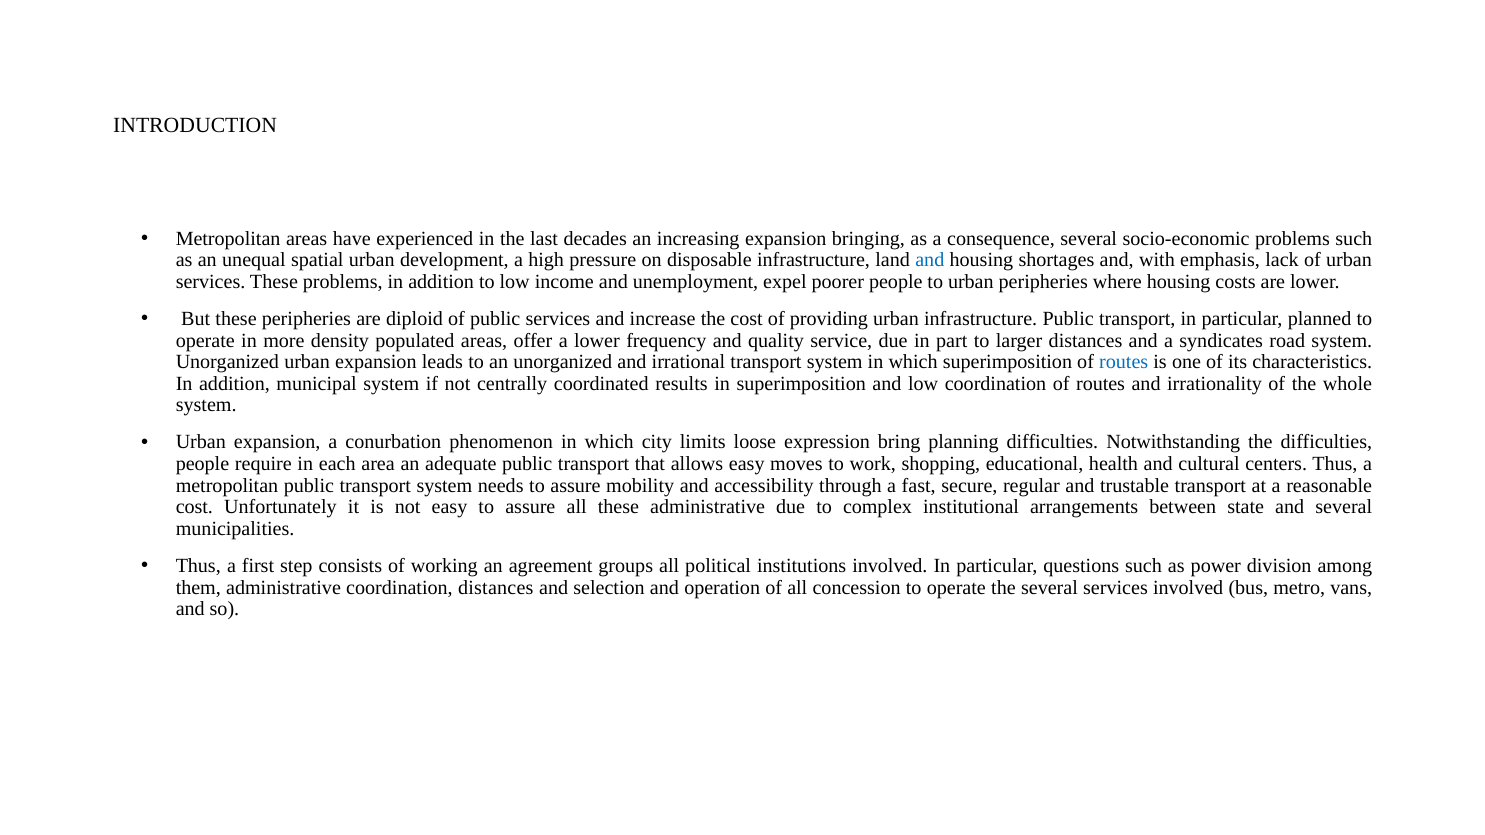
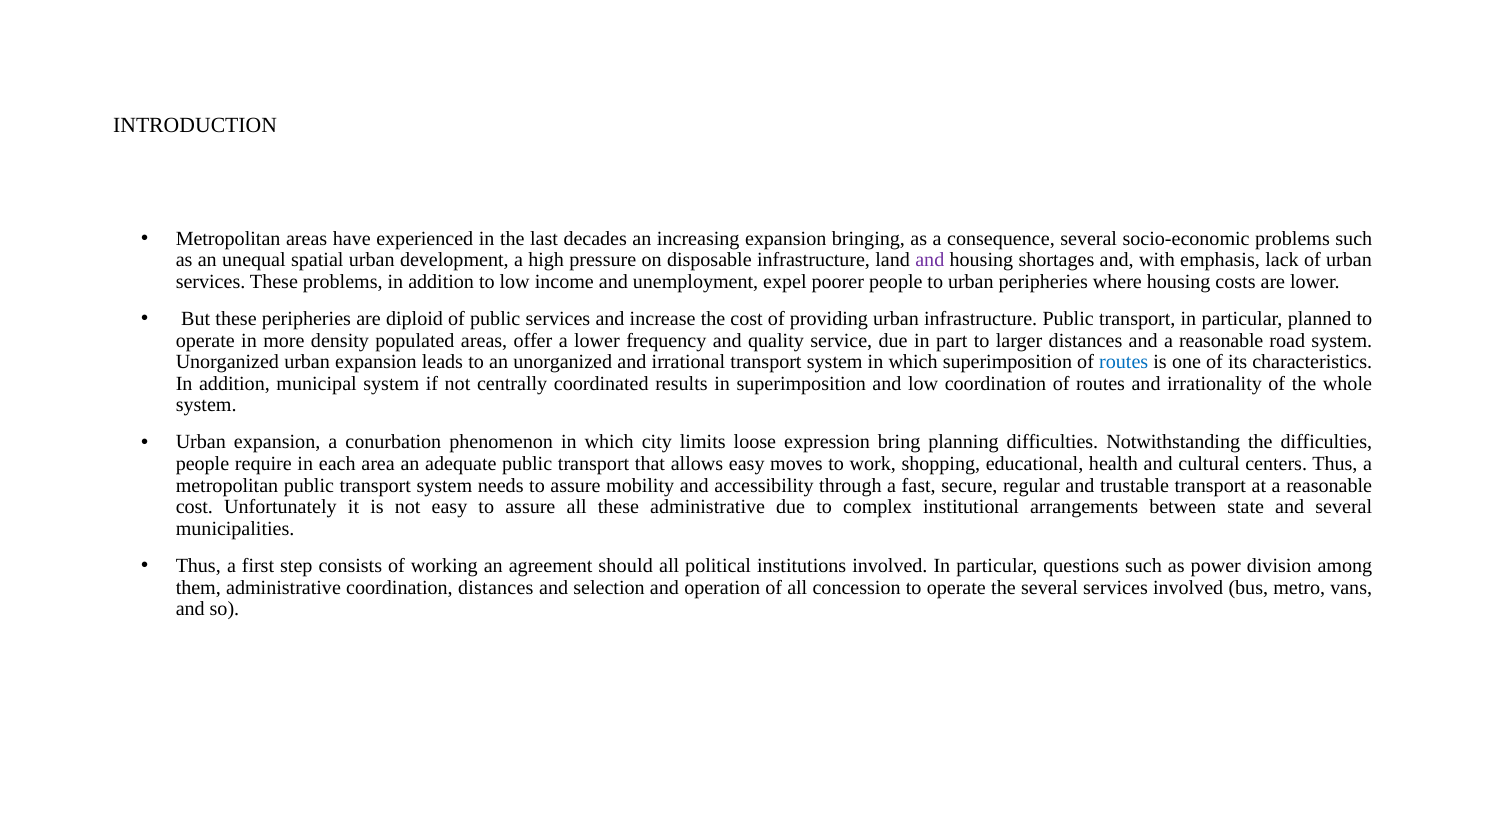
and colour: blue -> purple (930, 260)
and a syndicates: syndicates -> reasonable (1221, 341)
groups: groups -> should (626, 566)
